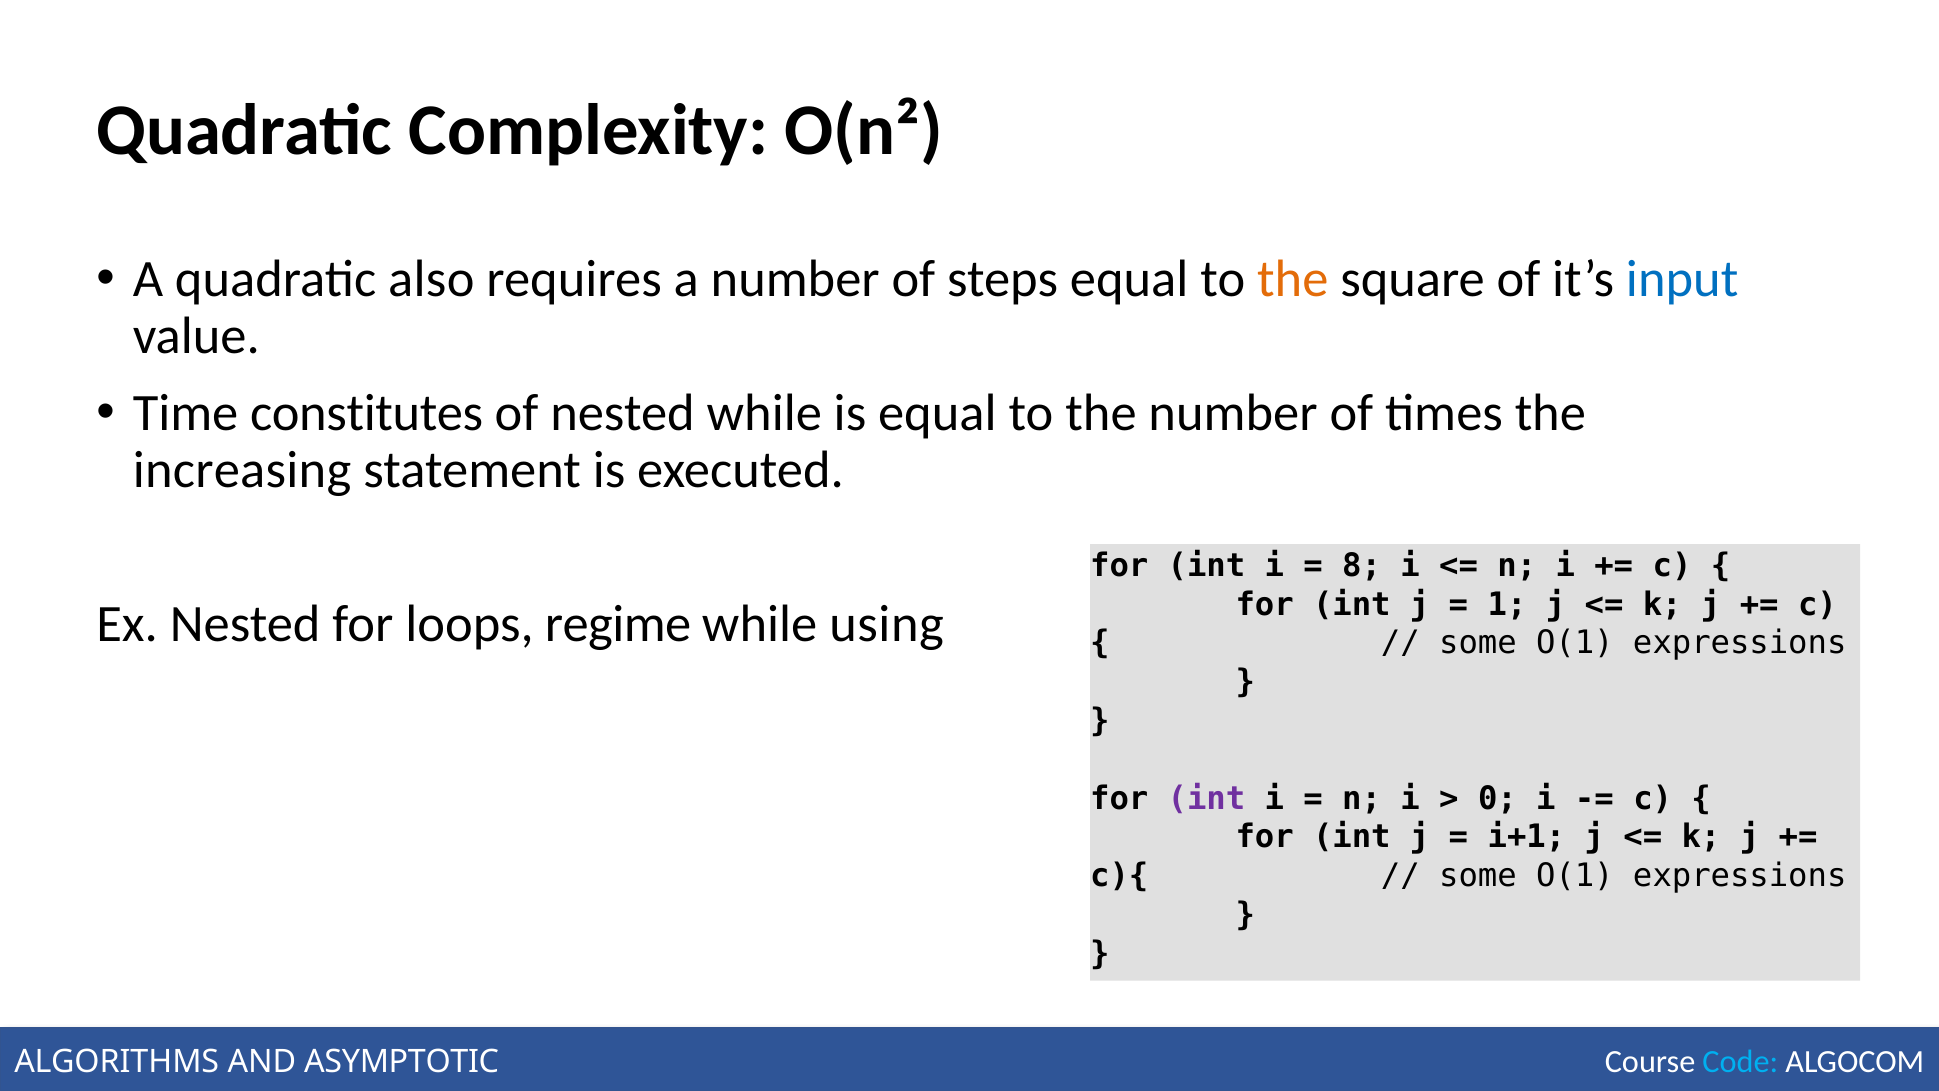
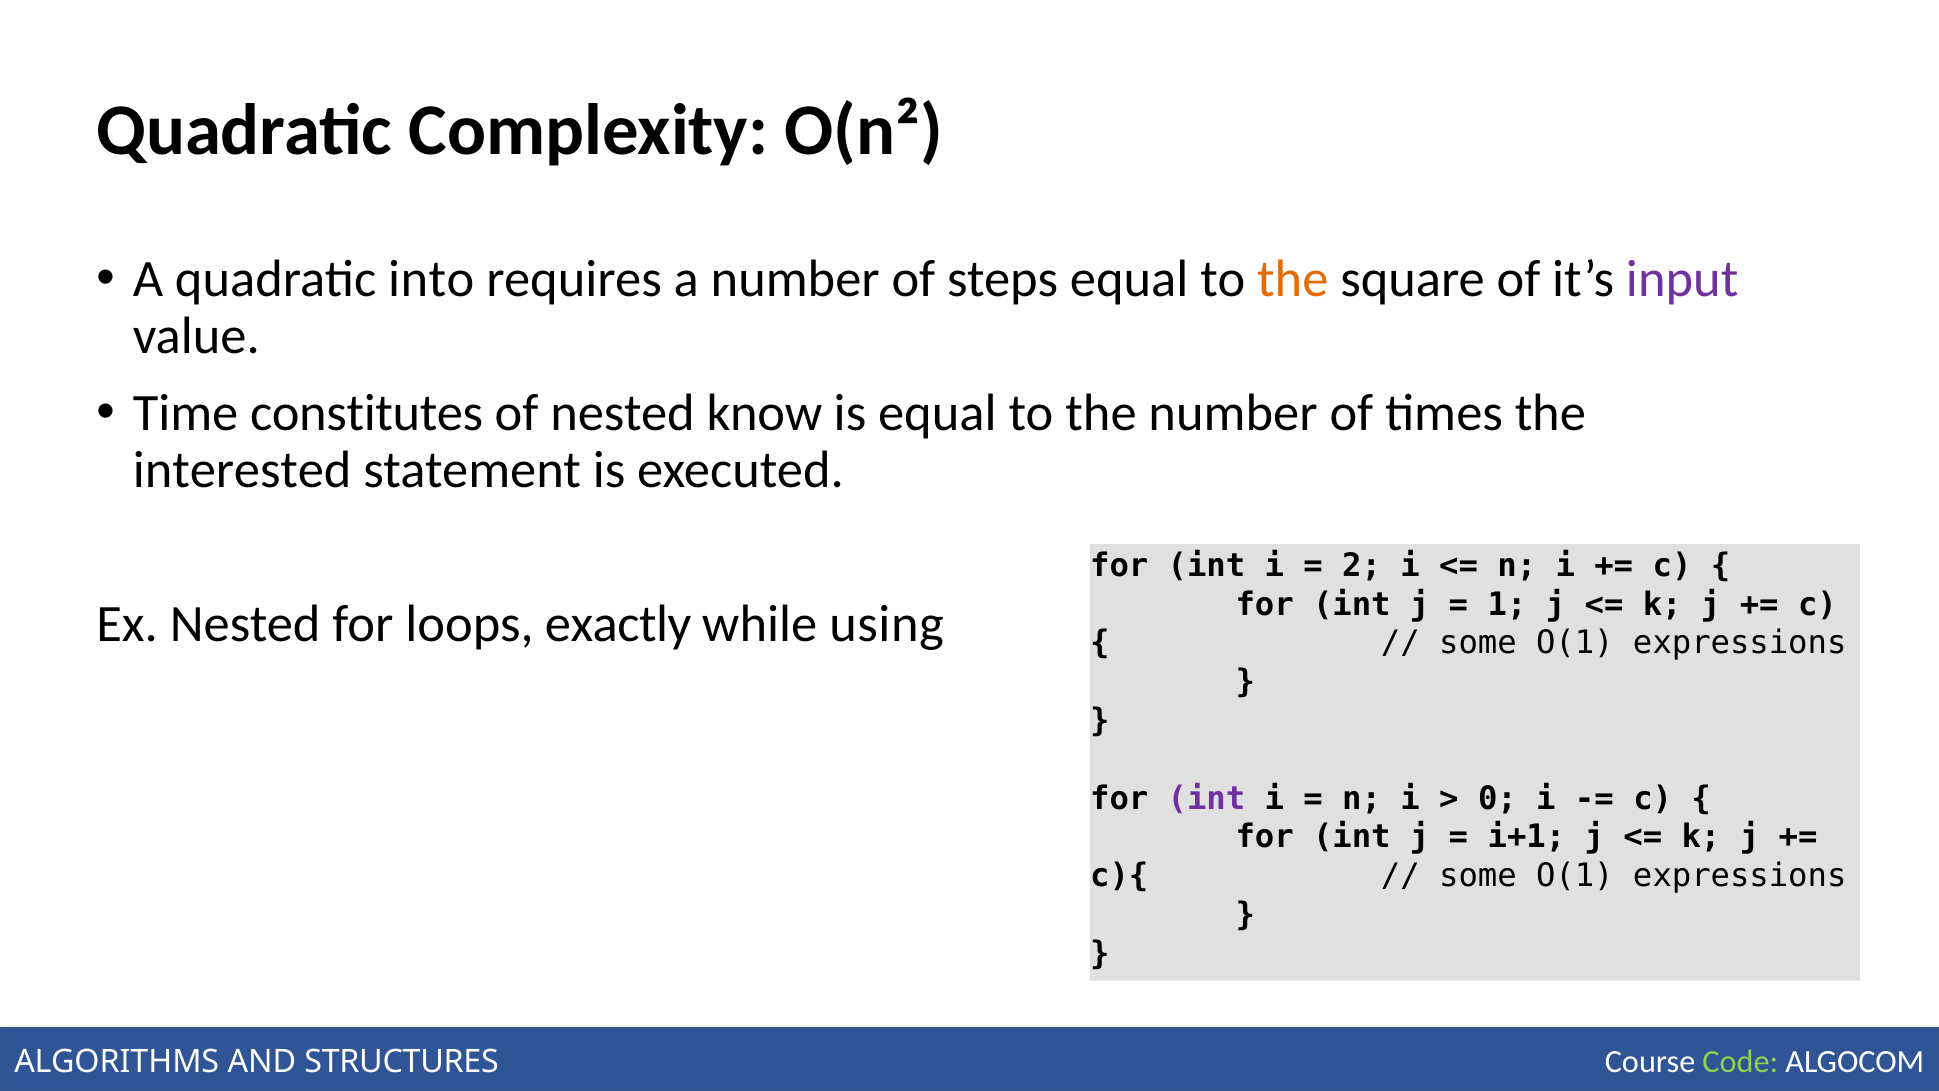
also: also -> into (431, 279)
input colour: blue -> purple (1682, 279)
nested while: while -> know (764, 413)
increasing: increasing -> interested (242, 470)
8: 8 -> 2 (1362, 566)
regime: regime -> exactly (618, 624)
ASYMPTOTIC: ASYMPTOTIC -> STRUCTURES (402, 1061)
Code colour: light blue -> light green (1740, 1061)
